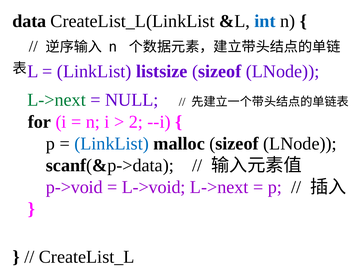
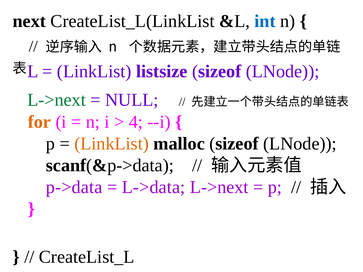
data: data -> next (29, 21)
for colour: black -> orange (39, 122)
2: 2 -> 4 (136, 122)
LinkList colour: blue -> orange (112, 144)
p->void: p->void -> p->data (74, 187)
L->void: L->void -> L->data (154, 187)
